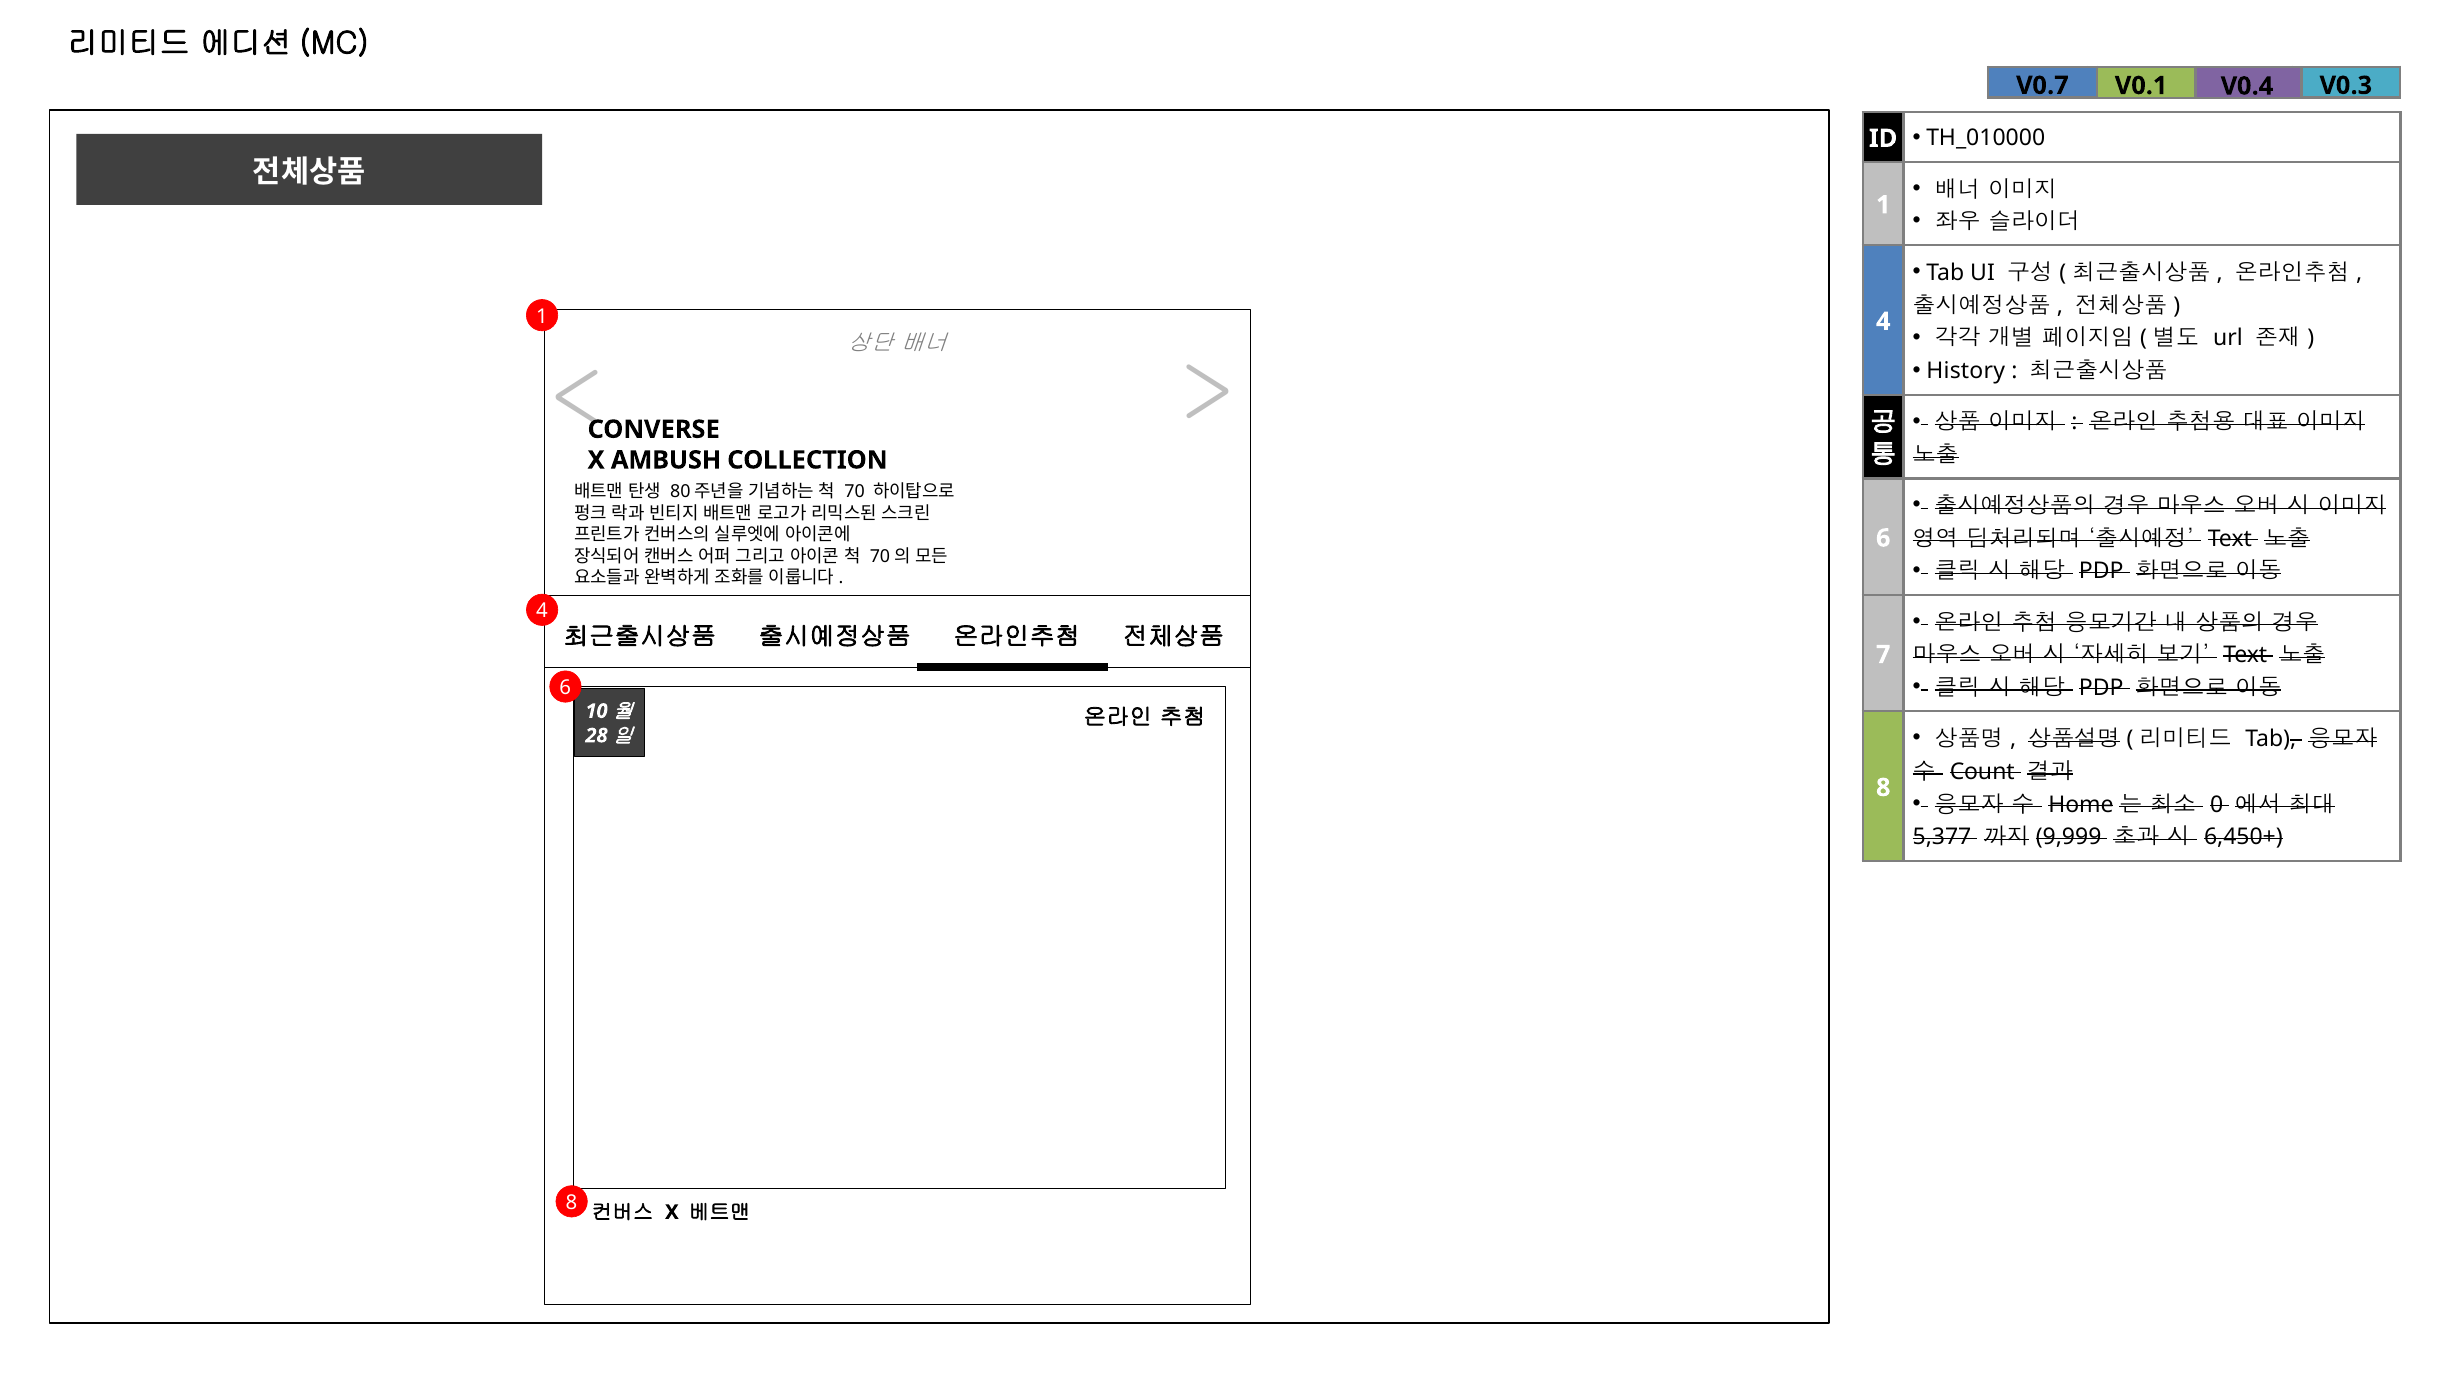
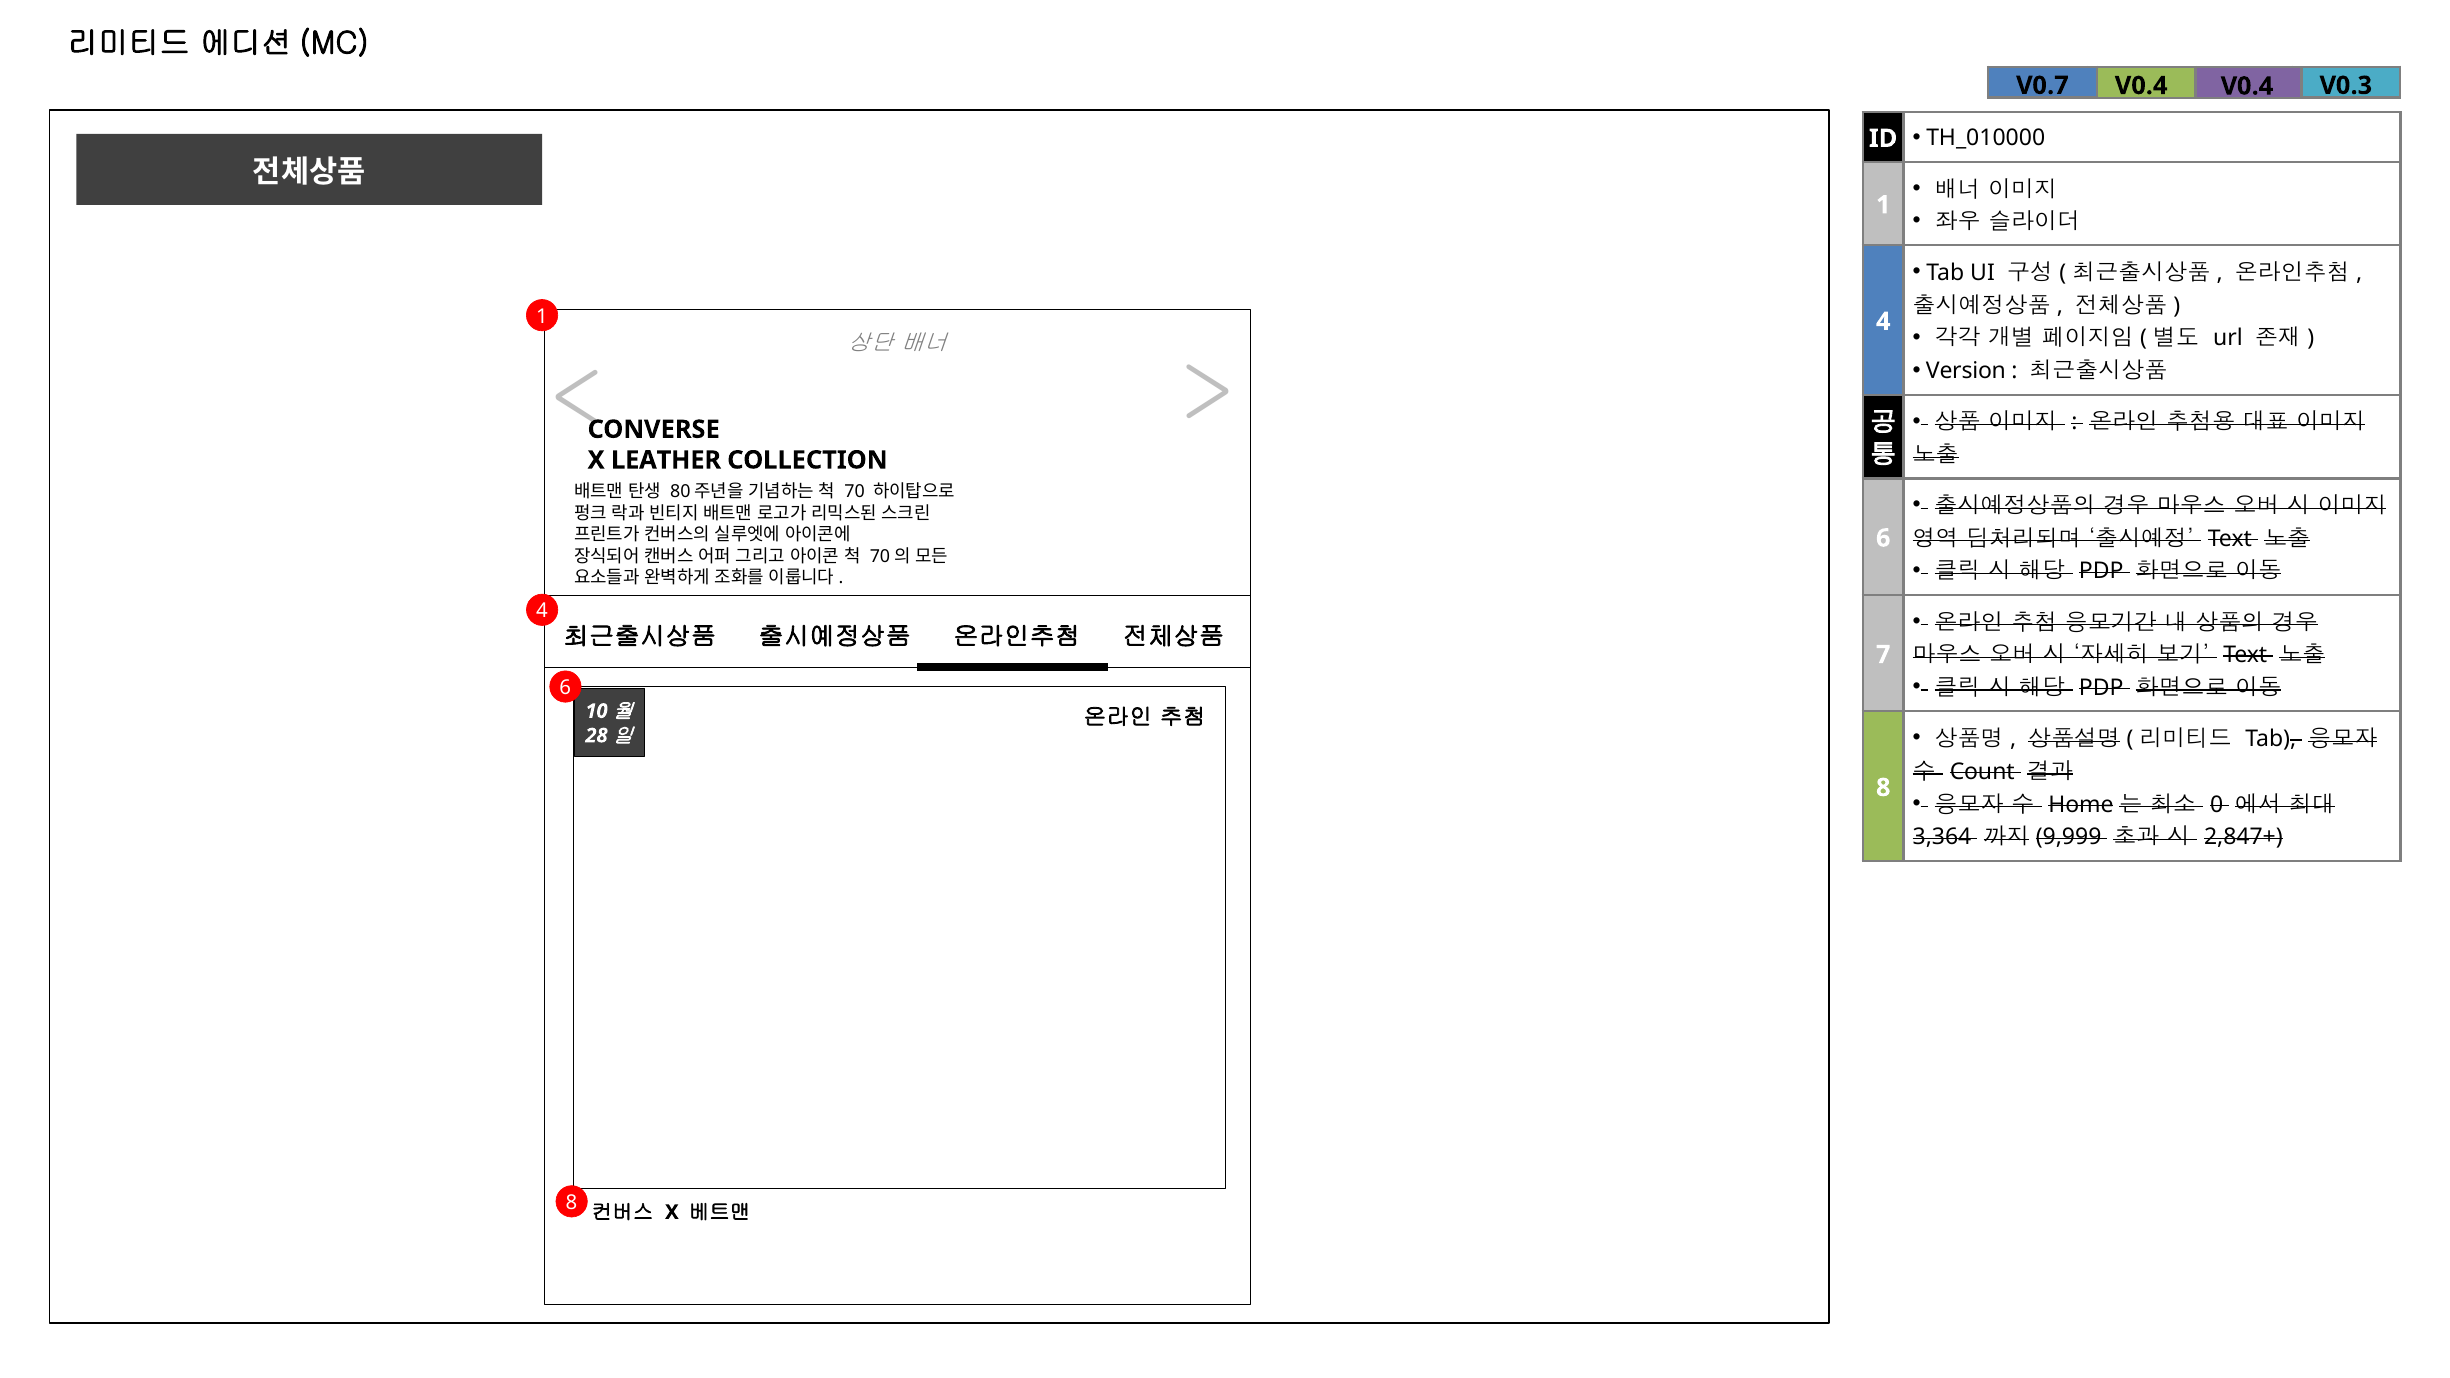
V0.1: V0.1 -> V0.4 (2141, 86)
History: History -> Version (1966, 371)
AMBUSH: AMBUSH -> LEATHER (666, 460)
5,377: 5,377 -> 3,364 (1942, 837)
6,450+: 6,450+ -> 2,847+ (2243, 837)
